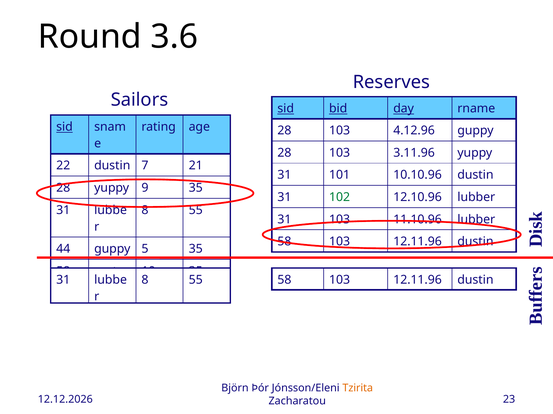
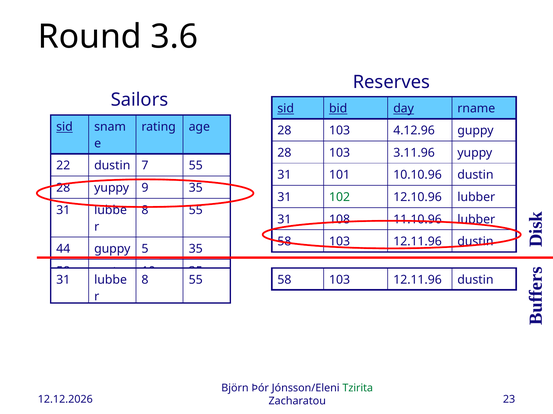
7 21: 21 -> 55 (196, 166)
31 103: 103 -> 108 (340, 220)
Tzirita colour: orange -> green (358, 389)
